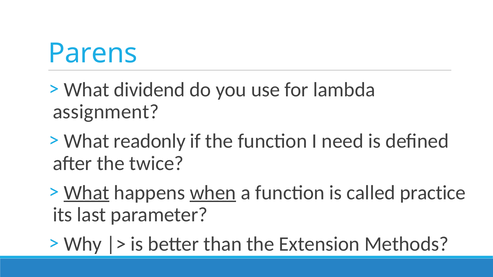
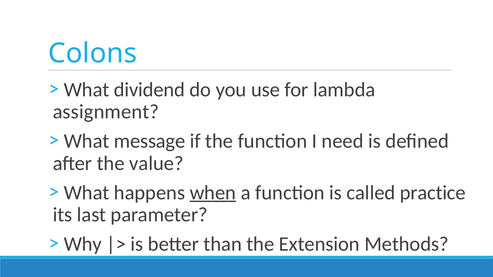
Parens: Parens -> Colons (93, 54)
readonly: readonly -> message (150, 141)
twice: twice -> value (156, 163)
What underline: present -> none (87, 193)
